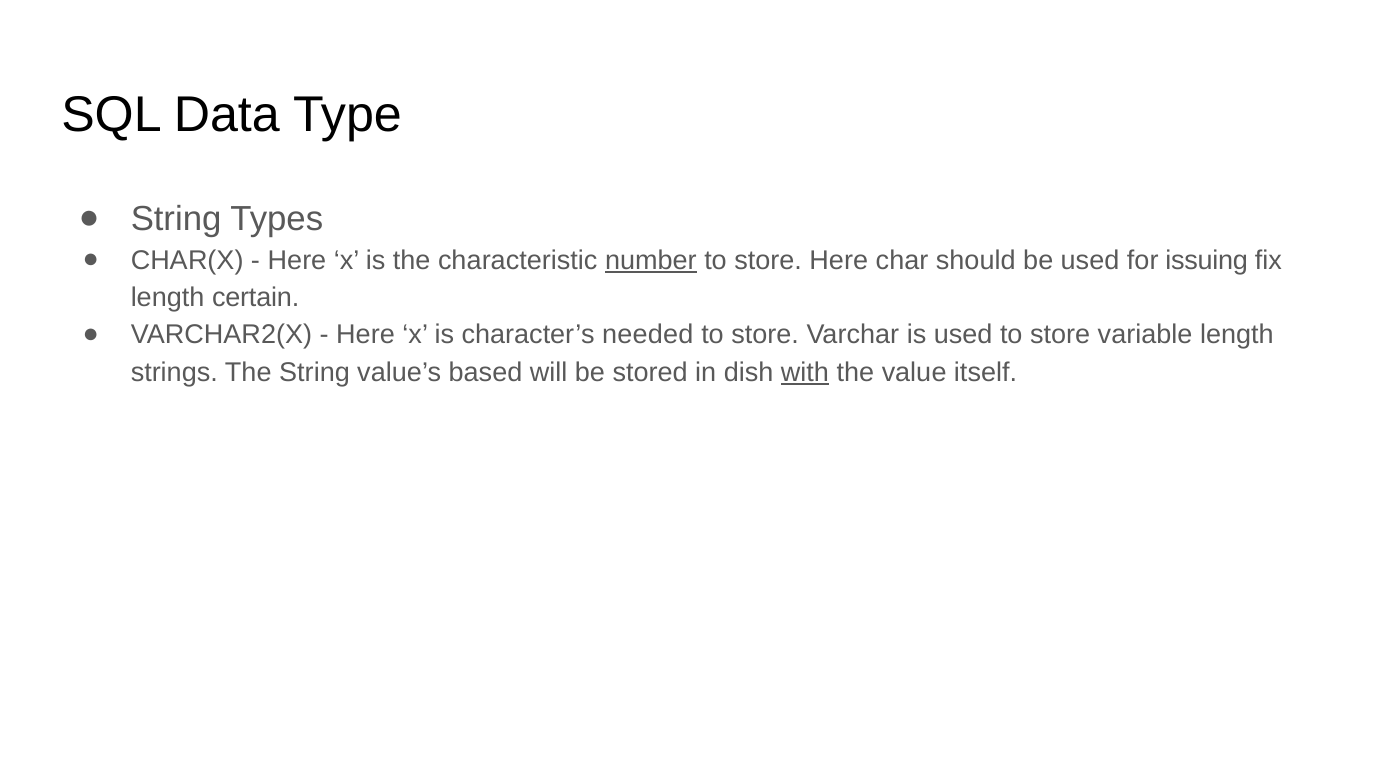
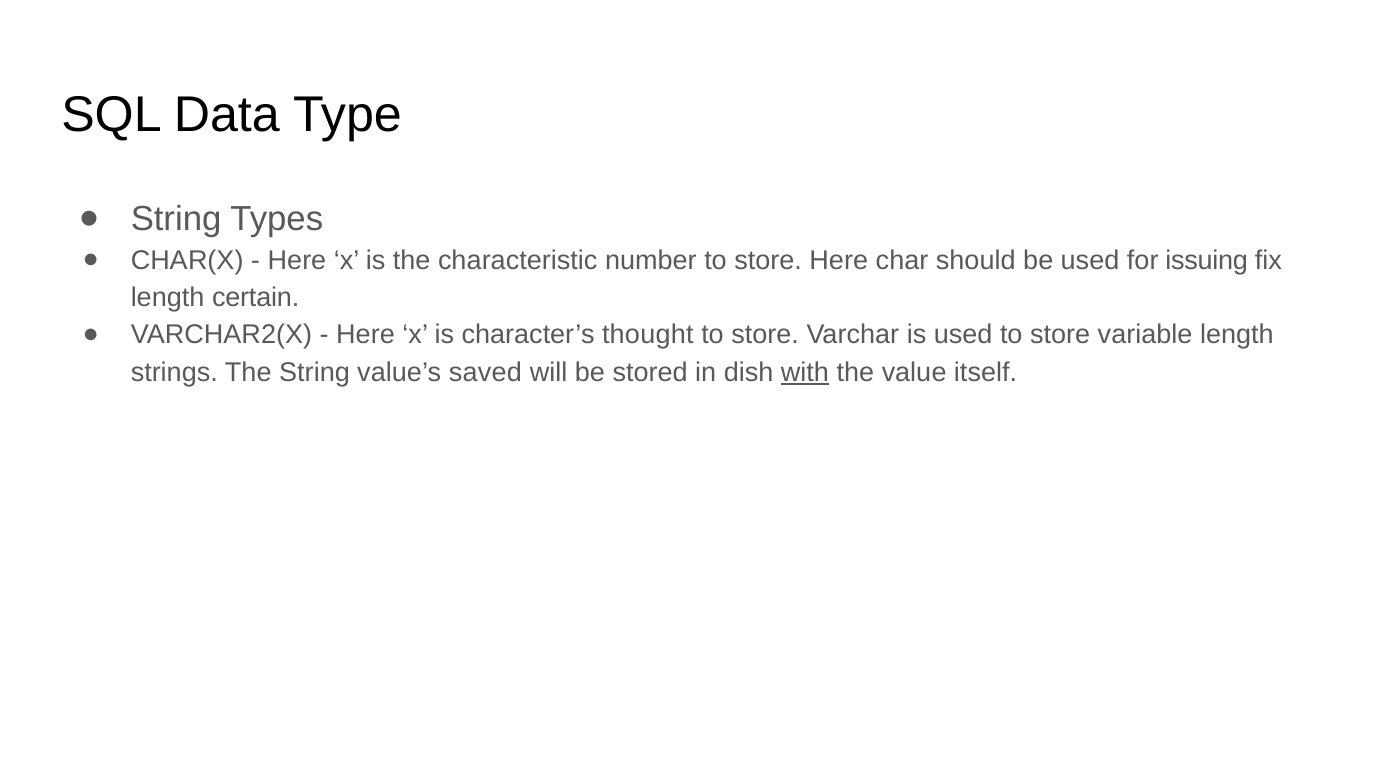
number underline: present -> none (651, 260)
needed: needed -> thought (648, 335)
based: based -> saved (485, 372)
